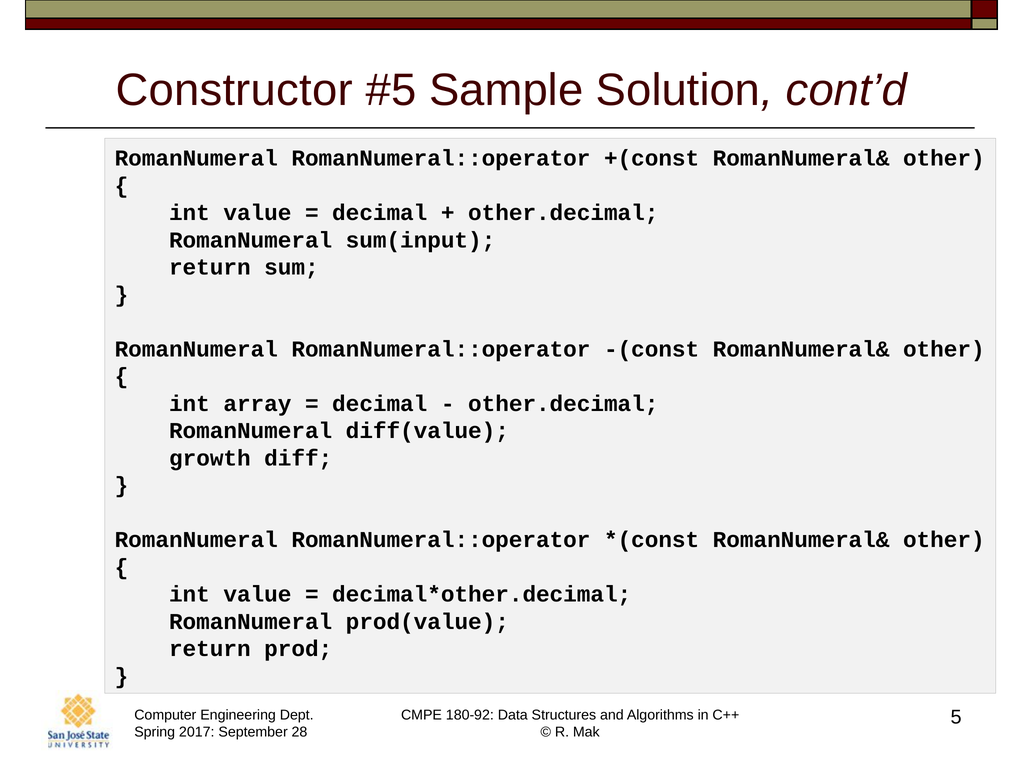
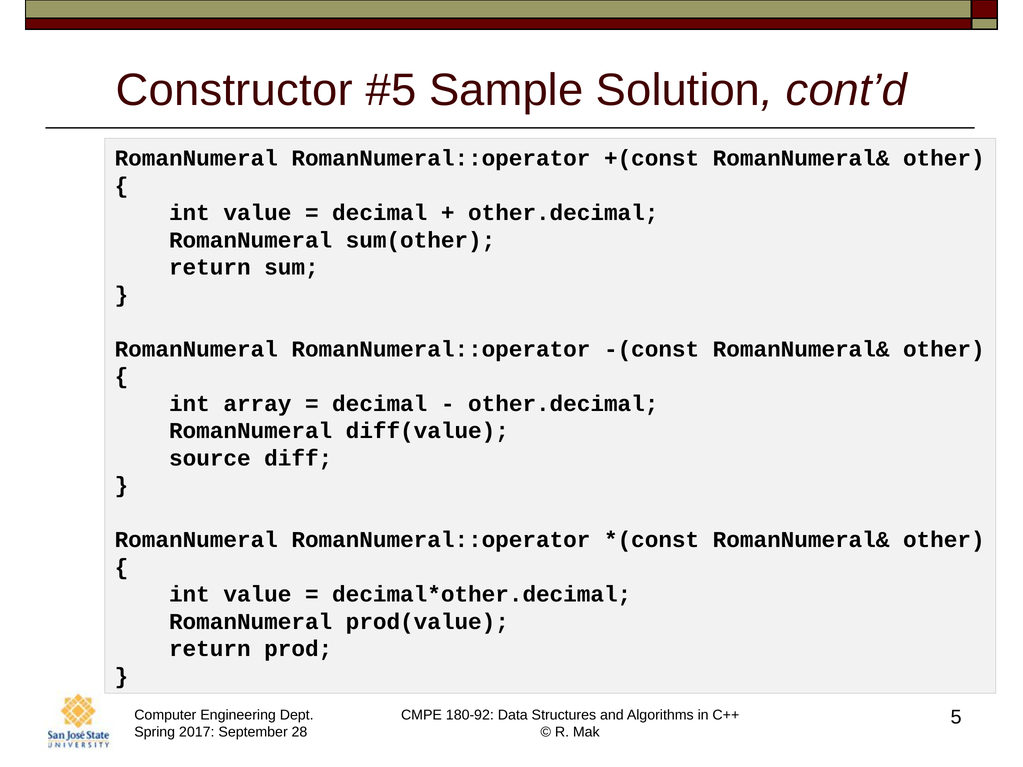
sum(input: sum(input -> sum(other (421, 240)
growth: growth -> source (210, 458)
